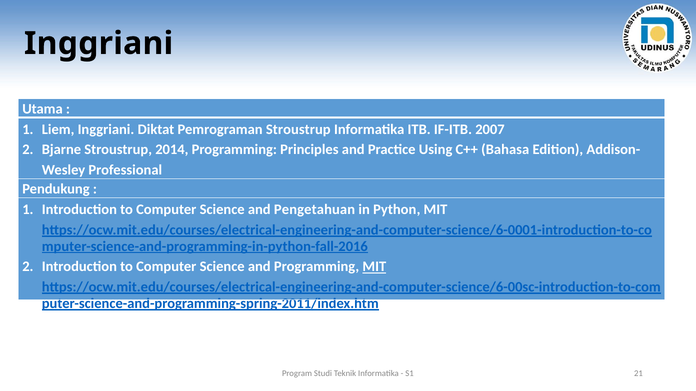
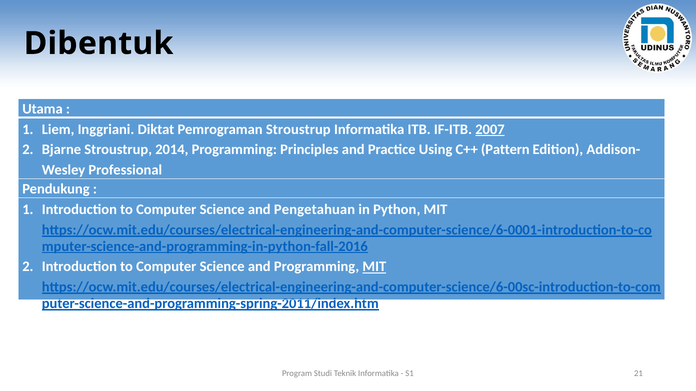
Inggriani: Inggriani -> Dibentuk (99, 43)
2007 underline: none -> present (490, 129)
Bahasa: Bahasa -> Pattern (505, 150)
